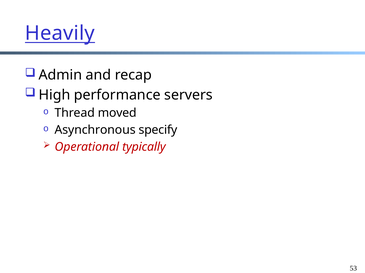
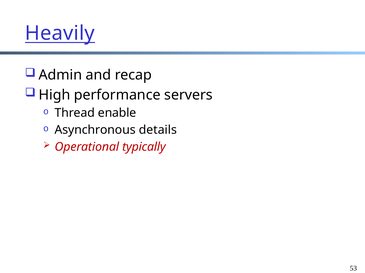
moved: moved -> enable (117, 113)
specify: specify -> details (158, 130)
